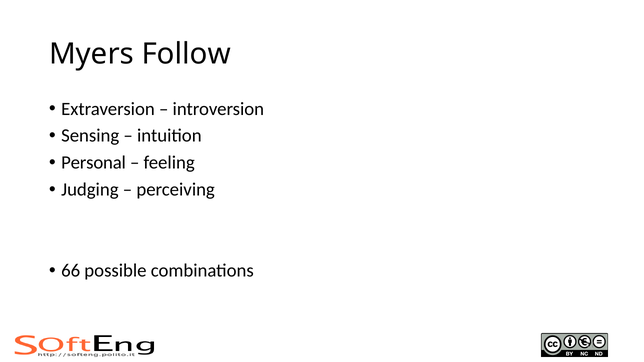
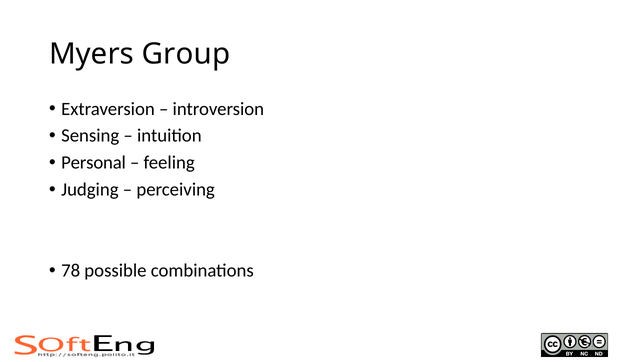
Follow: Follow -> Group (186, 54)
66: 66 -> 78 (71, 271)
